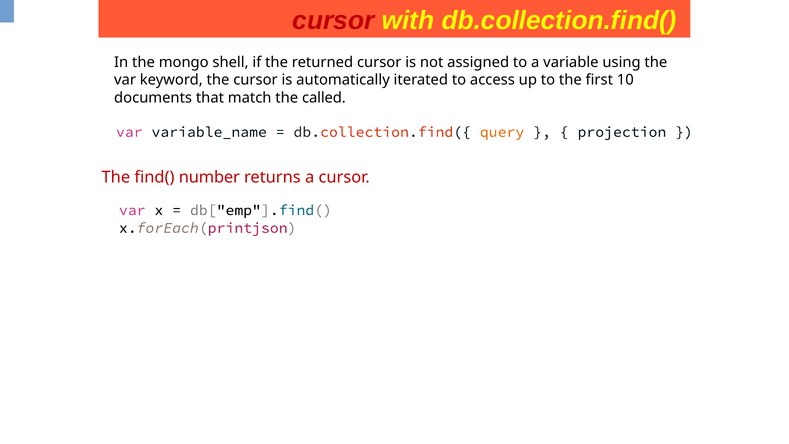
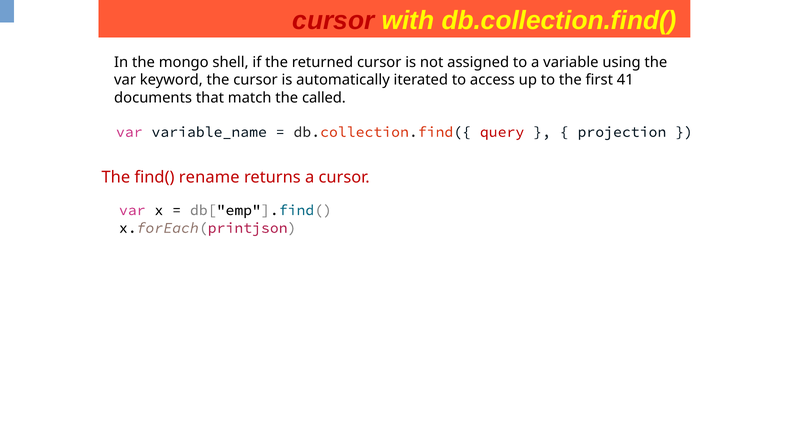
10: 10 -> 41 (625, 80)
query colour: orange -> red (502, 132)
number: number -> rename (209, 177)
